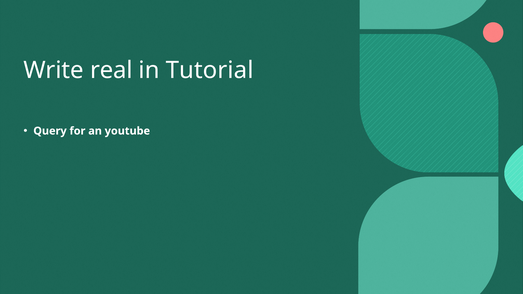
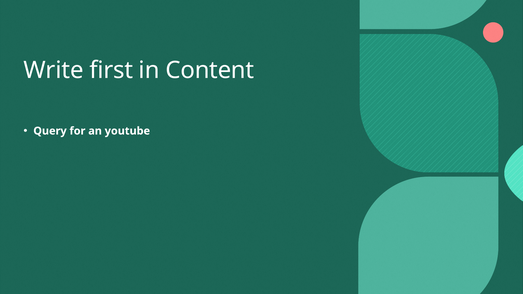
real: real -> first (111, 70)
Tutorial: Tutorial -> Content (210, 70)
